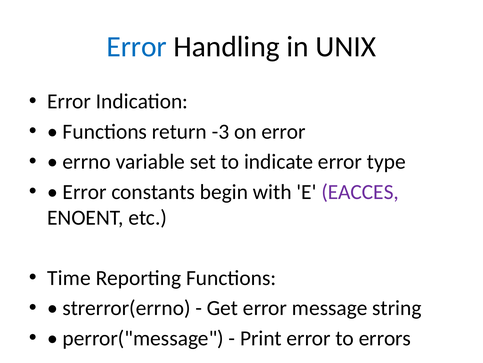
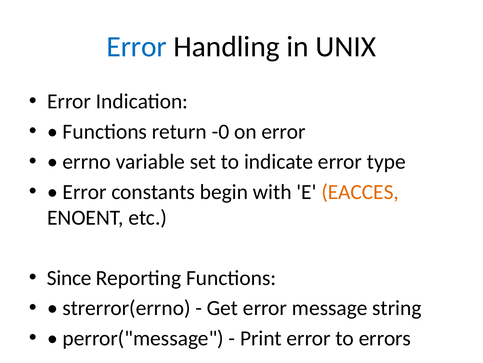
-3: -3 -> -0 (221, 131)
EACCES colour: purple -> orange (360, 192)
Time: Time -> Since (69, 277)
